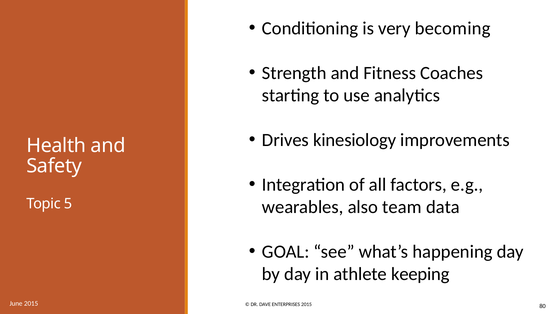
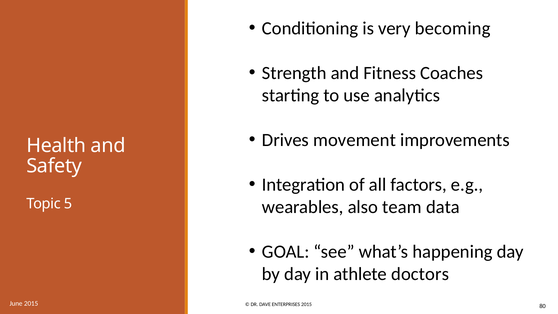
kinesiology: kinesiology -> movement (355, 140)
keeping: keeping -> doctors (420, 274)
